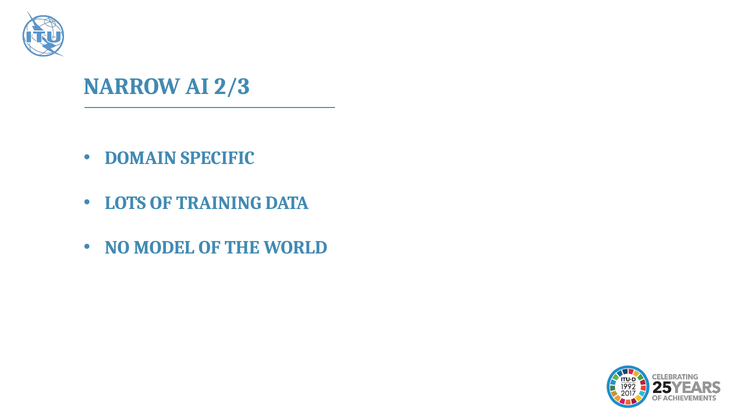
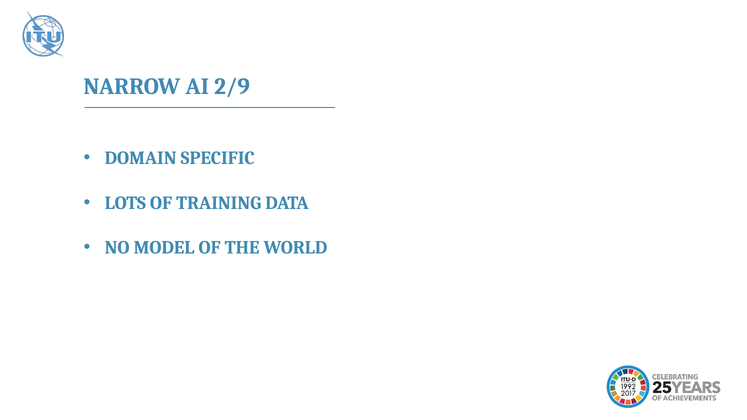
2/3: 2/3 -> 2/9 (232, 87)
